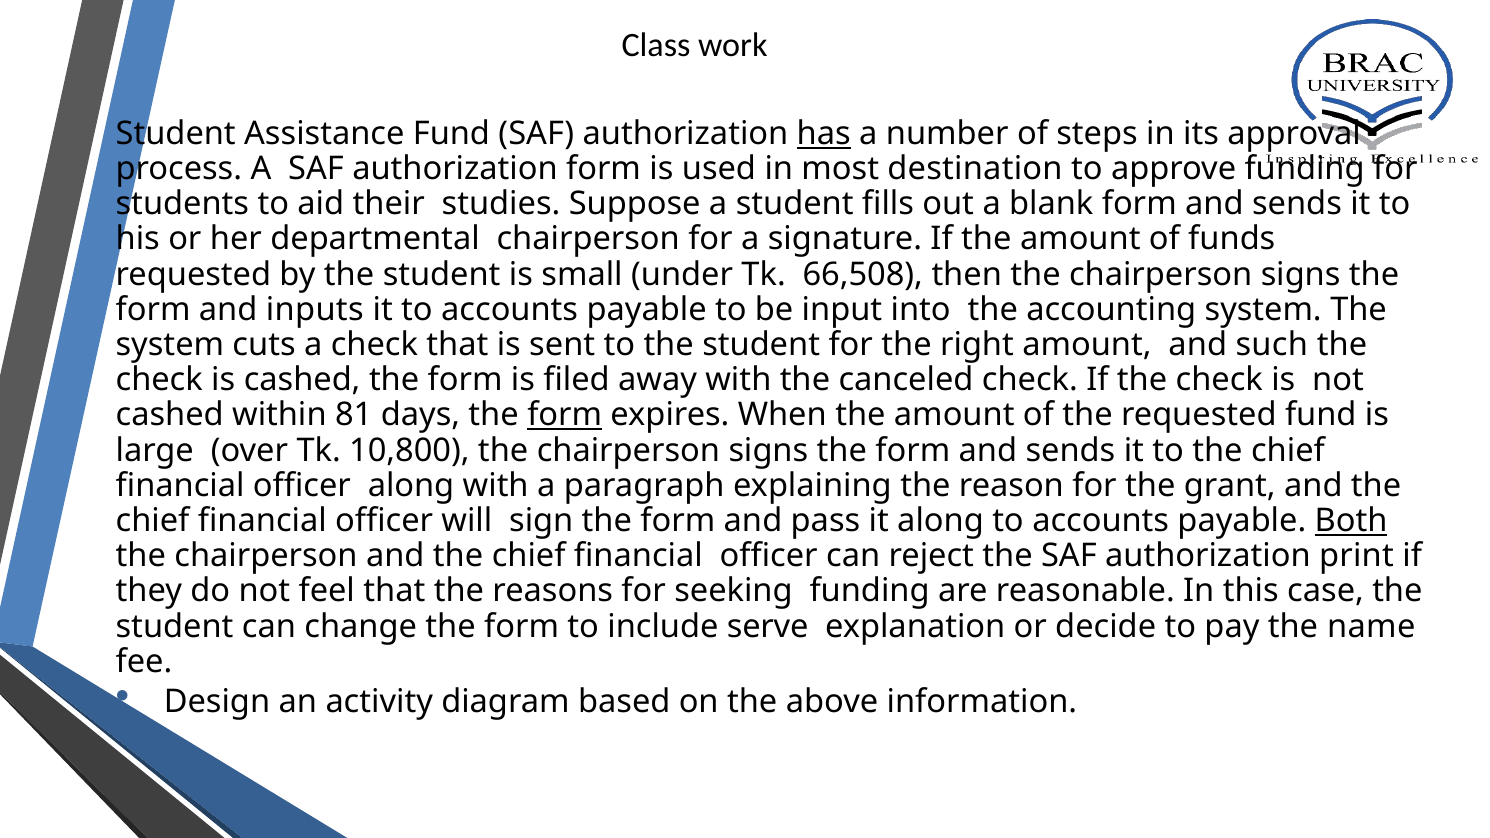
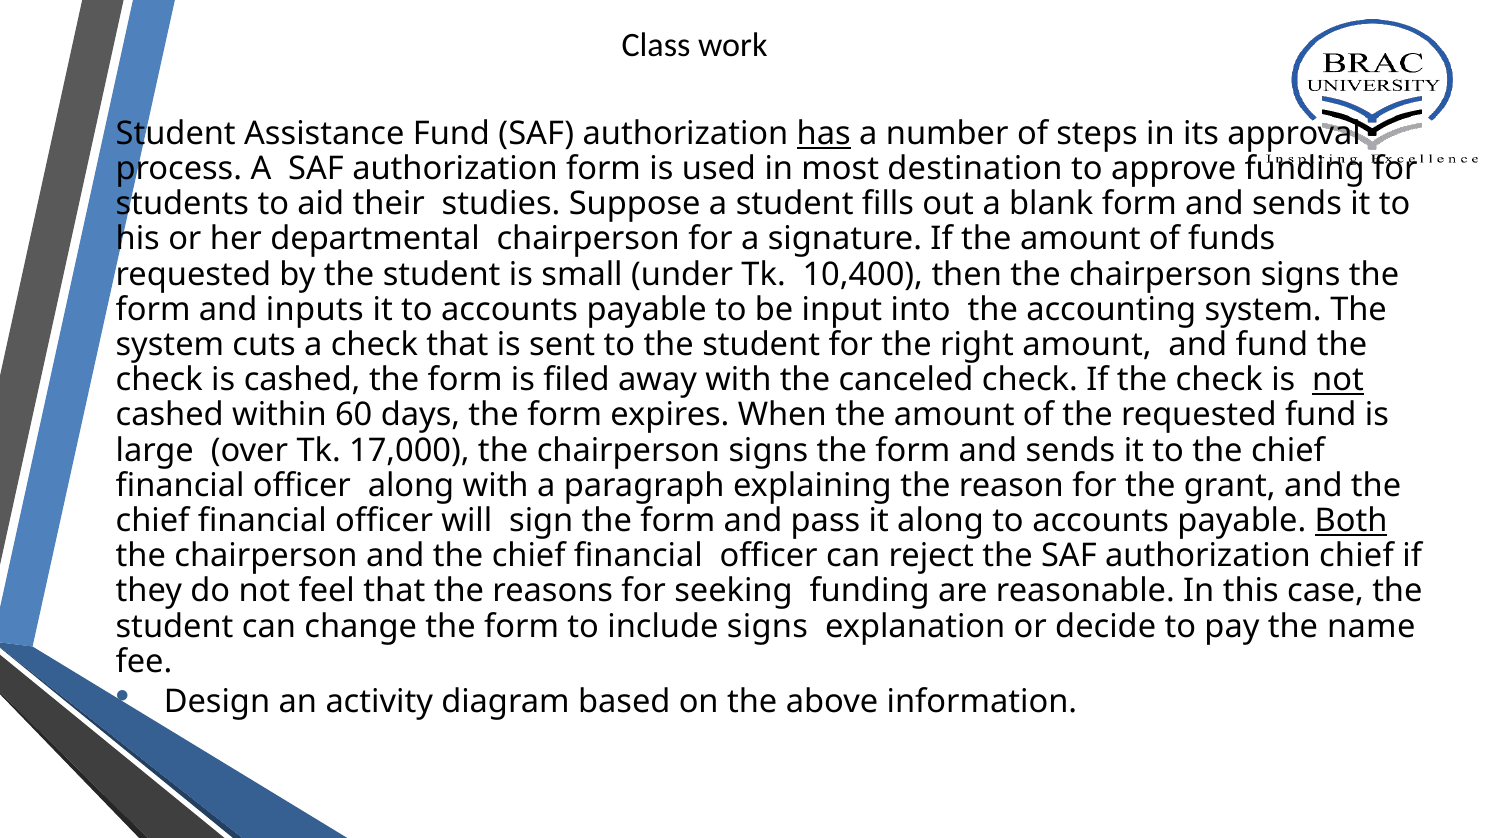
66,508: 66,508 -> 10,400 (863, 274)
and such: such -> fund (1272, 345)
not underline: none -> present (1338, 380)
81: 81 -> 60 (354, 415)
form underline: present -> none (565, 415)
10,800: 10,800 -> 17,000 (409, 450)
authorization print: print -> chief (1356, 556)
include serve: serve -> signs (767, 626)
